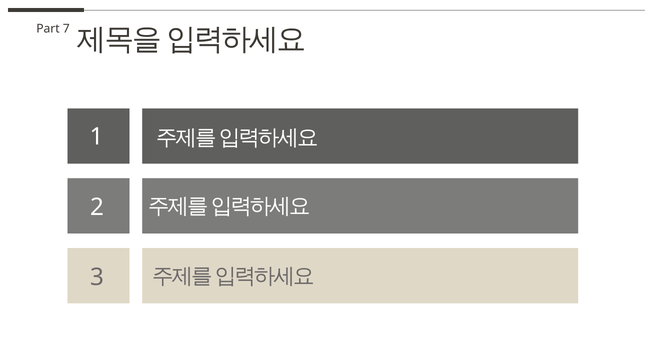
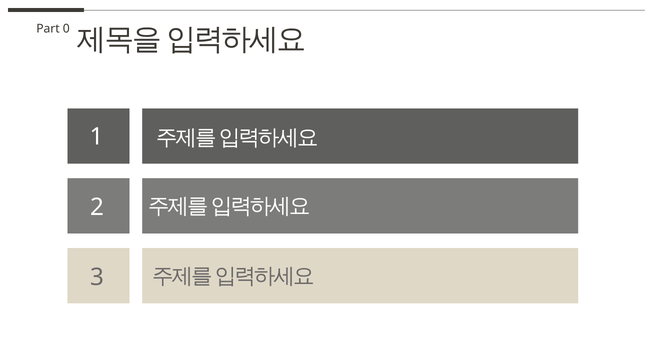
7: 7 -> 0 (66, 29)
